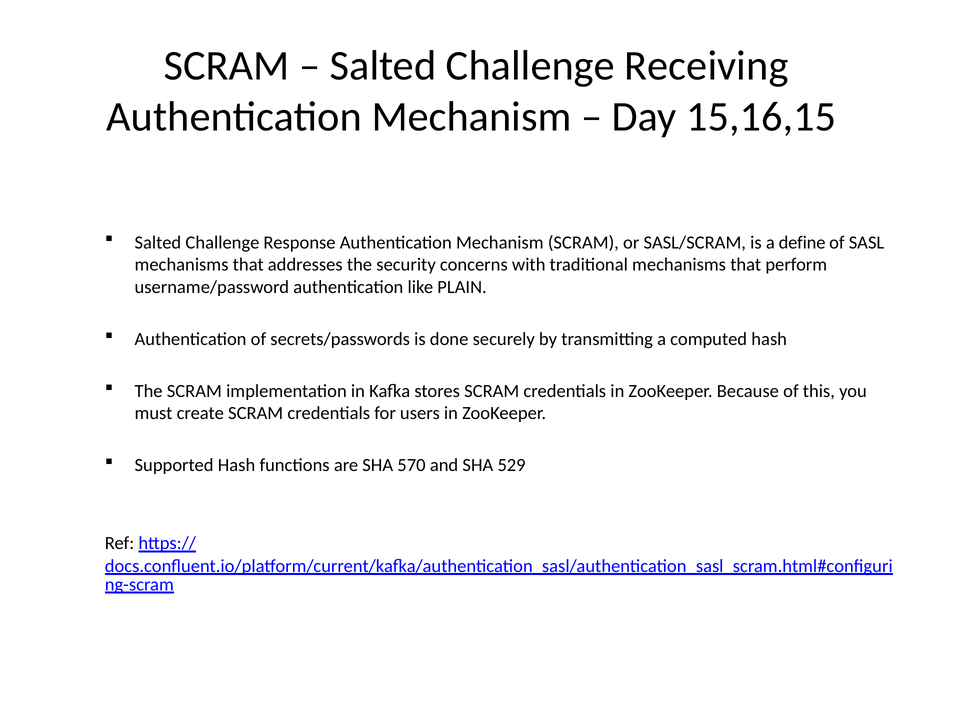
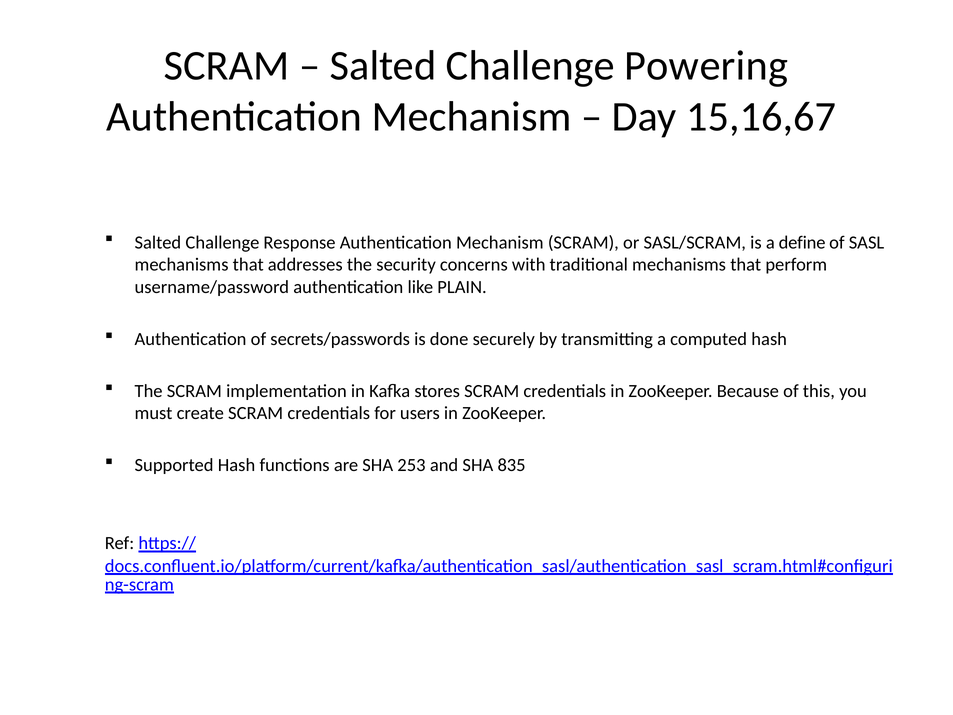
Receiving: Receiving -> Powering (706, 66)
15,16,15: 15,16,15 -> 15,16,67 (761, 117)
570: 570 -> 253 (411, 465)
529: 529 -> 835 (512, 465)
